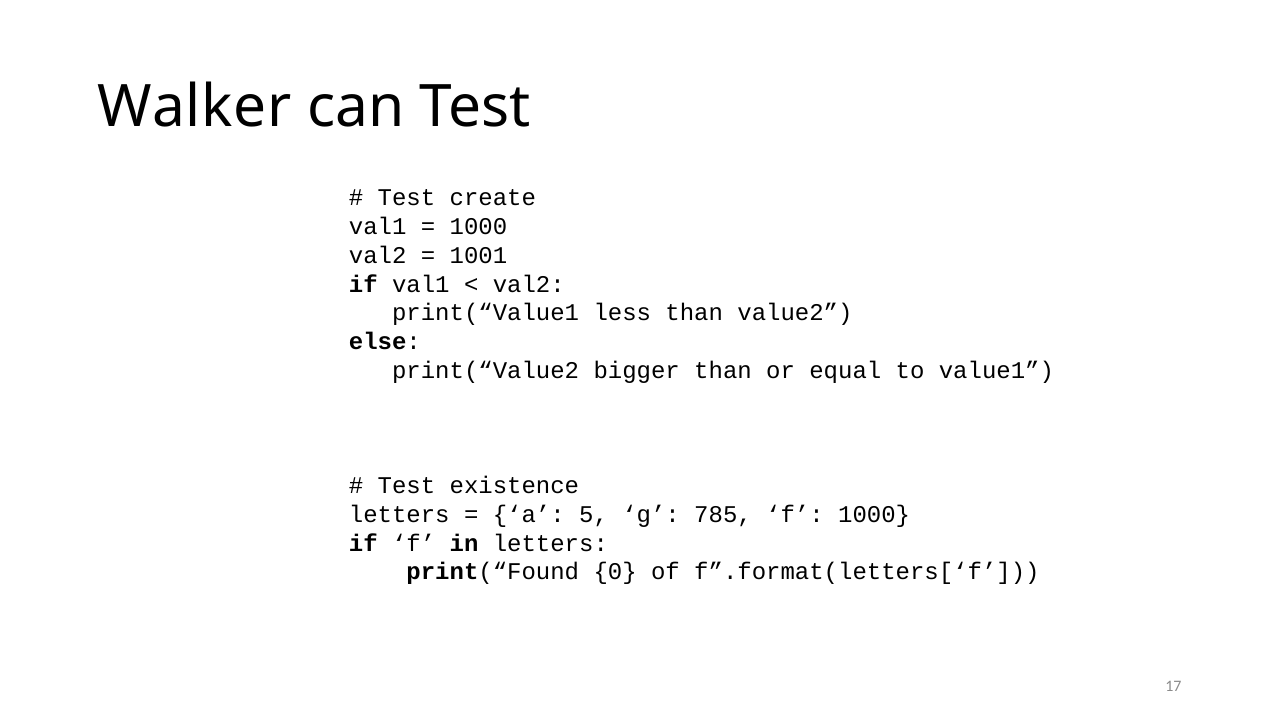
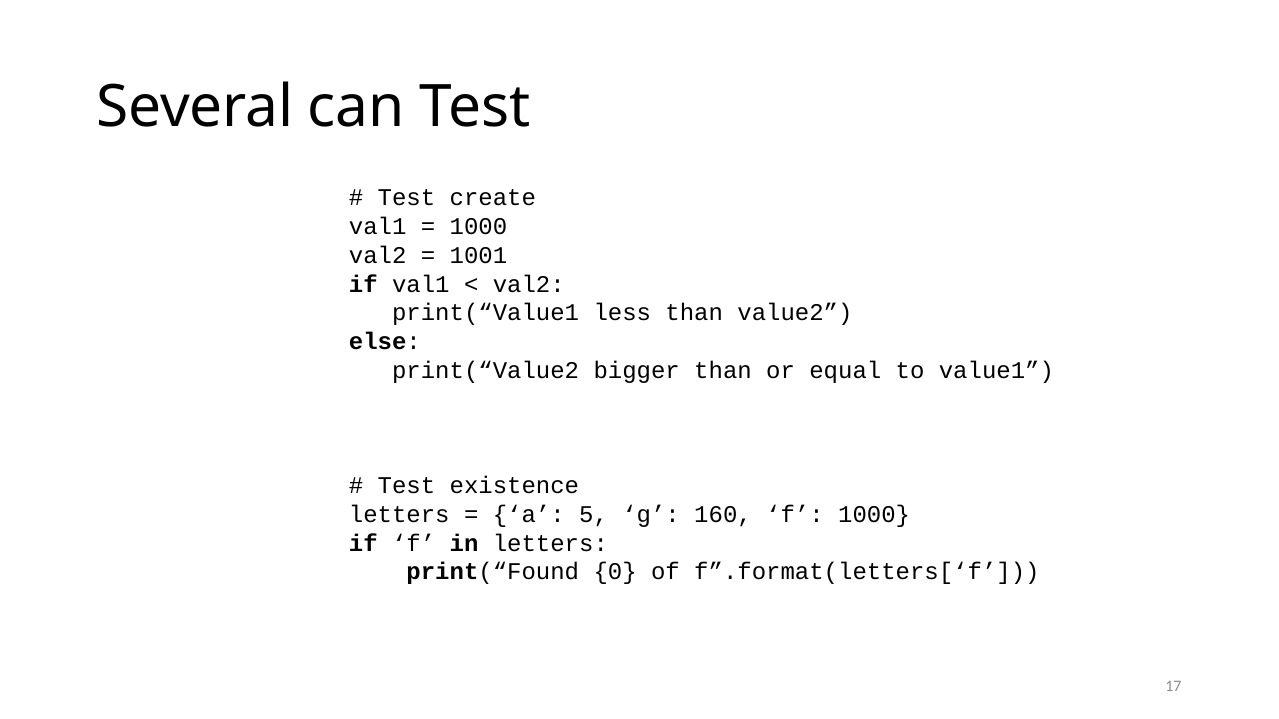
Walker: Walker -> Several (195, 107)
785: 785 -> 160 (723, 515)
